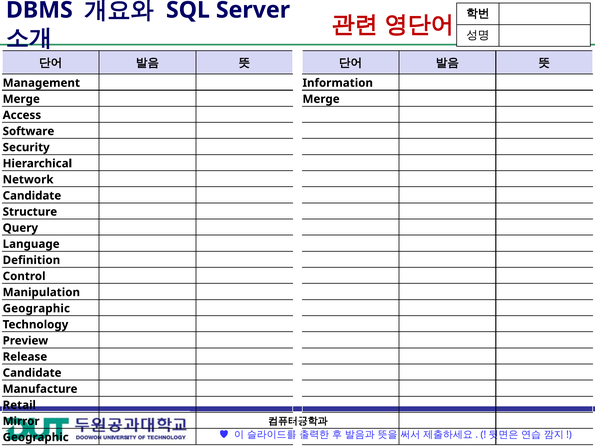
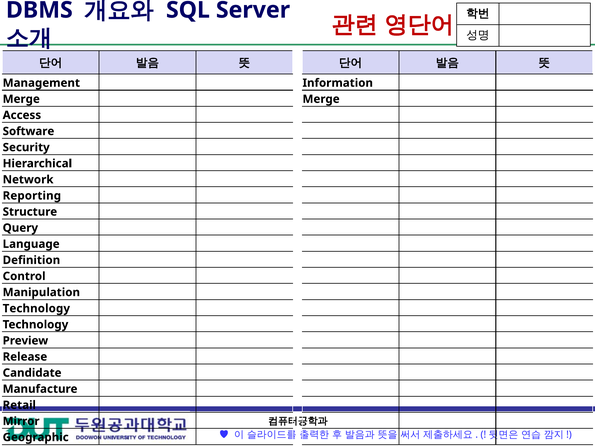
Candidate: Candidate -> Reporting (32, 196)
Geographic: Geographic -> Technology (36, 309)
